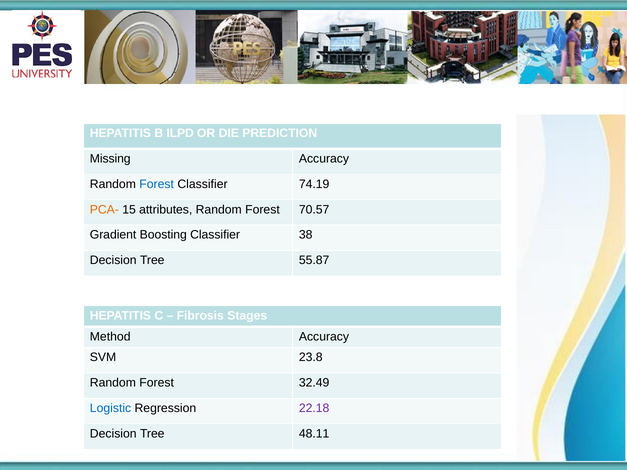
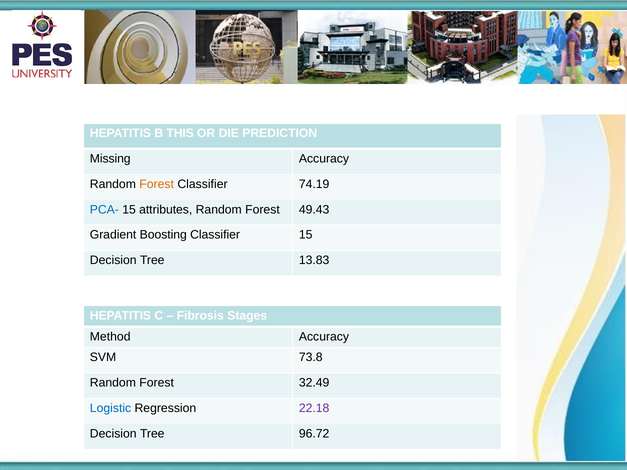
ILPD: ILPD -> THIS (180, 133)
Forest colour: blue -> orange (157, 184)
PCA- colour: orange -> blue (104, 210)
70.57: 70.57 -> 49.43 (314, 210)
Classifier 38: 38 -> 15 (306, 235)
55.87: 55.87 -> 13.83 (314, 260)
23.8: 23.8 -> 73.8 (311, 358)
48.11: 48.11 -> 96.72 (314, 434)
